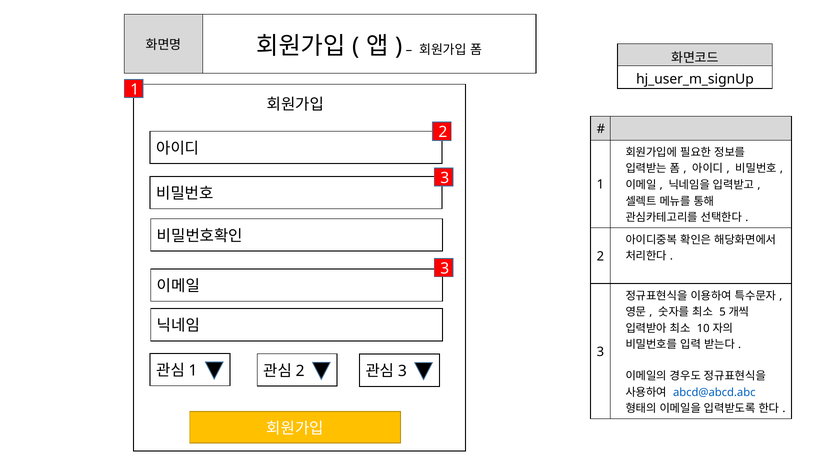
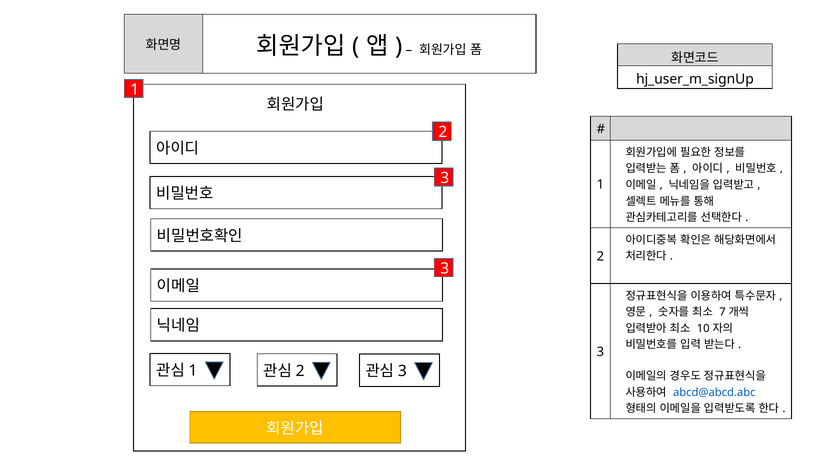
5: 5 -> 7 (722, 312)
